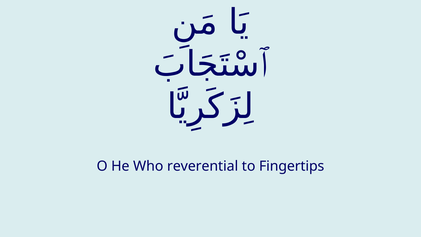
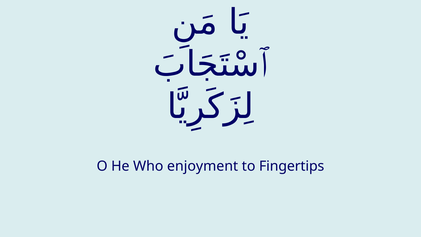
reverential: reverential -> enjoyment (203, 166)
